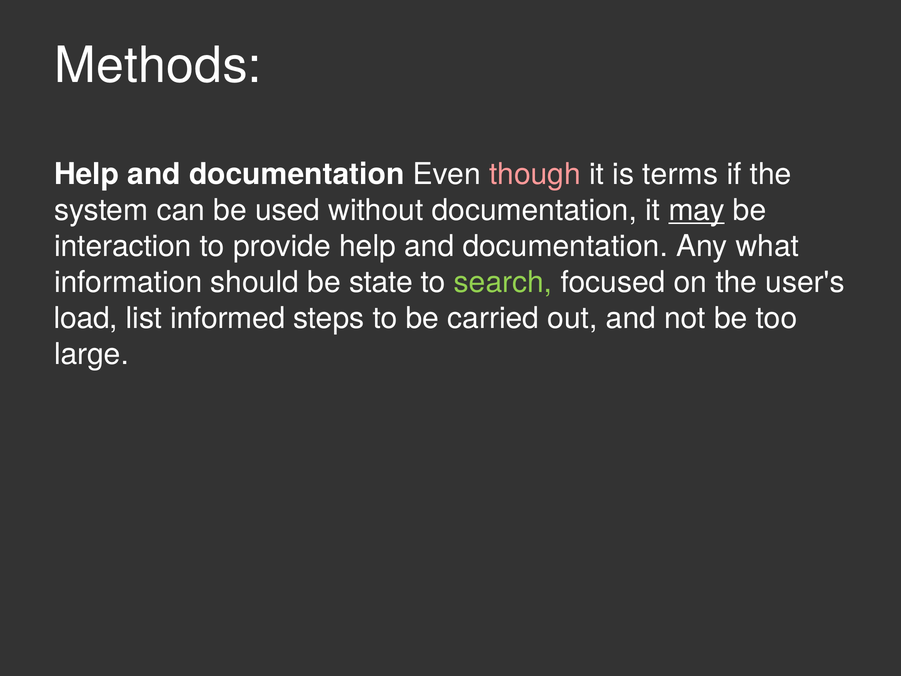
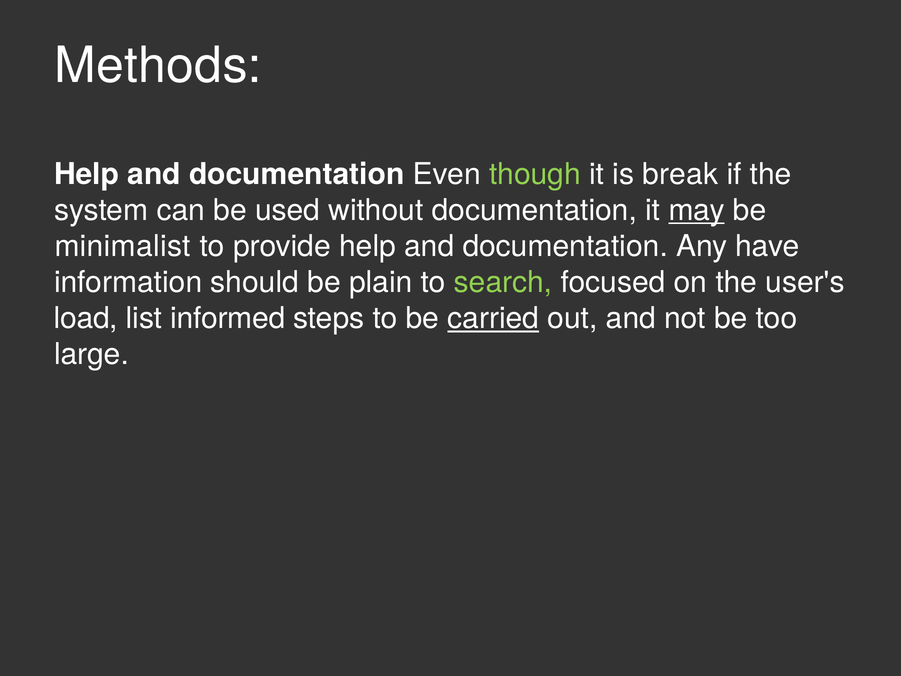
though colour: pink -> light green (535, 174)
terms: terms -> break (680, 174)
interaction: interaction -> minimalist (123, 246)
what: what -> have (768, 246)
state: state -> plain (381, 282)
carried underline: none -> present (493, 318)
